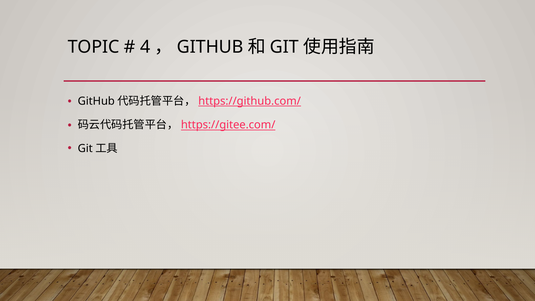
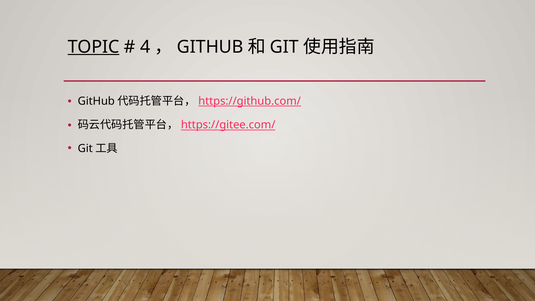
TOPIC underline: none -> present (94, 47)
